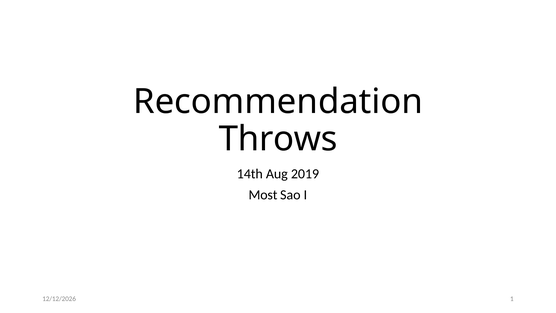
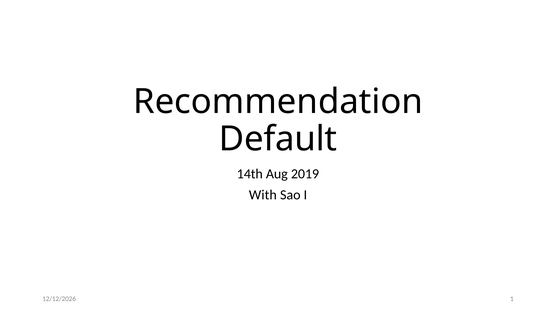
Throws: Throws -> Default (278, 139)
Most: Most -> With (263, 195)
